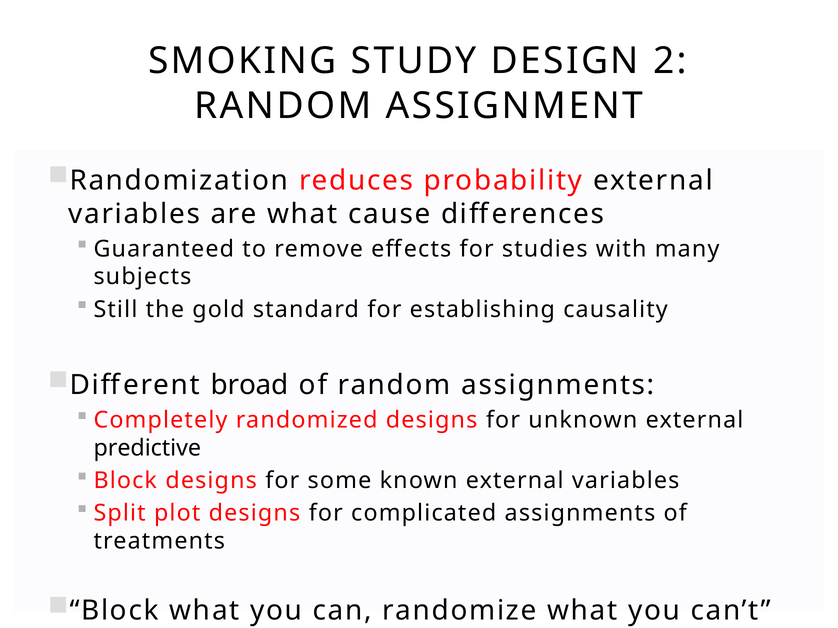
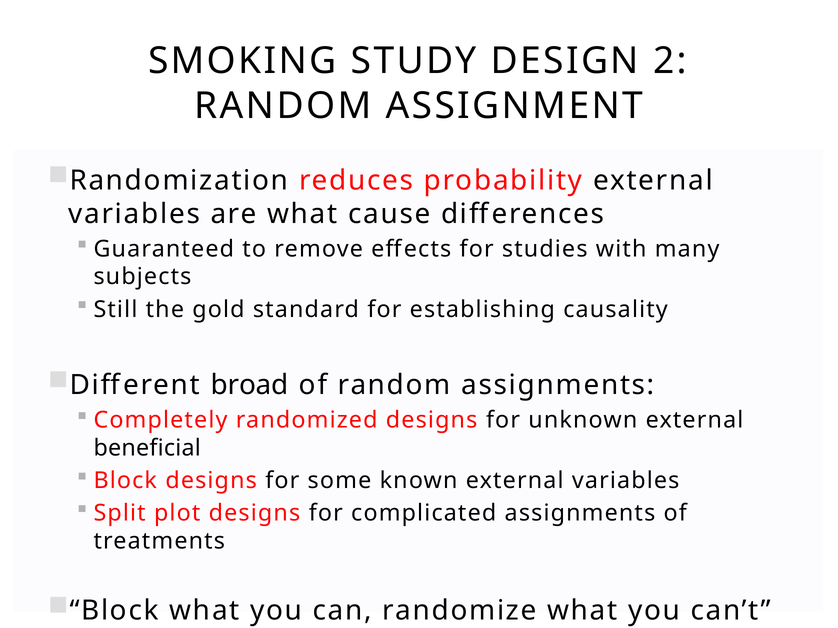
predictive: predictive -> beneficial (147, 448)
